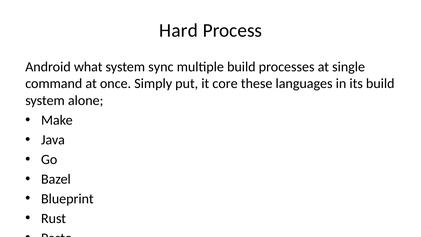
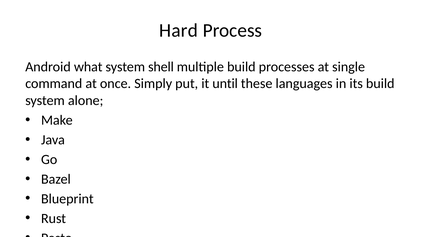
sync: sync -> shell (161, 67)
core: core -> until (225, 84)
